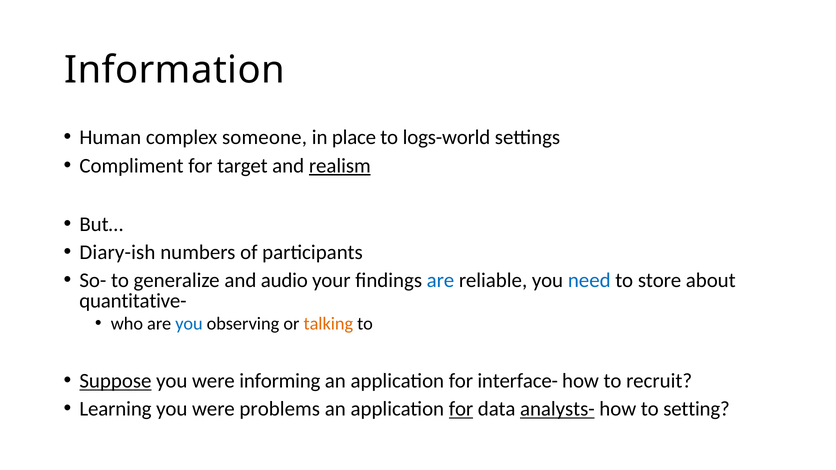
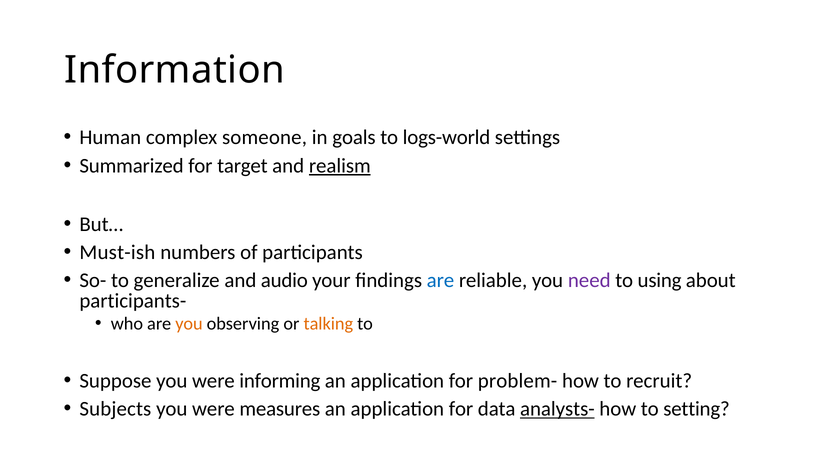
place: place -> goals (354, 138)
Compliment: Compliment -> Summarized (132, 166)
Diary-ish: Diary-ish -> Must-ish (117, 252)
need colour: blue -> purple (589, 281)
store: store -> using (660, 281)
quantitative-: quantitative- -> participants- (133, 301)
you colour: blue -> orange (189, 324)
Suppose underline: present -> none (115, 381)
interface-: interface- -> problem- (518, 381)
Learning: Learning -> Subjects (115, 409)
problems: problems -> measures (280, 409)
for underline: present -> none (461, 409)
